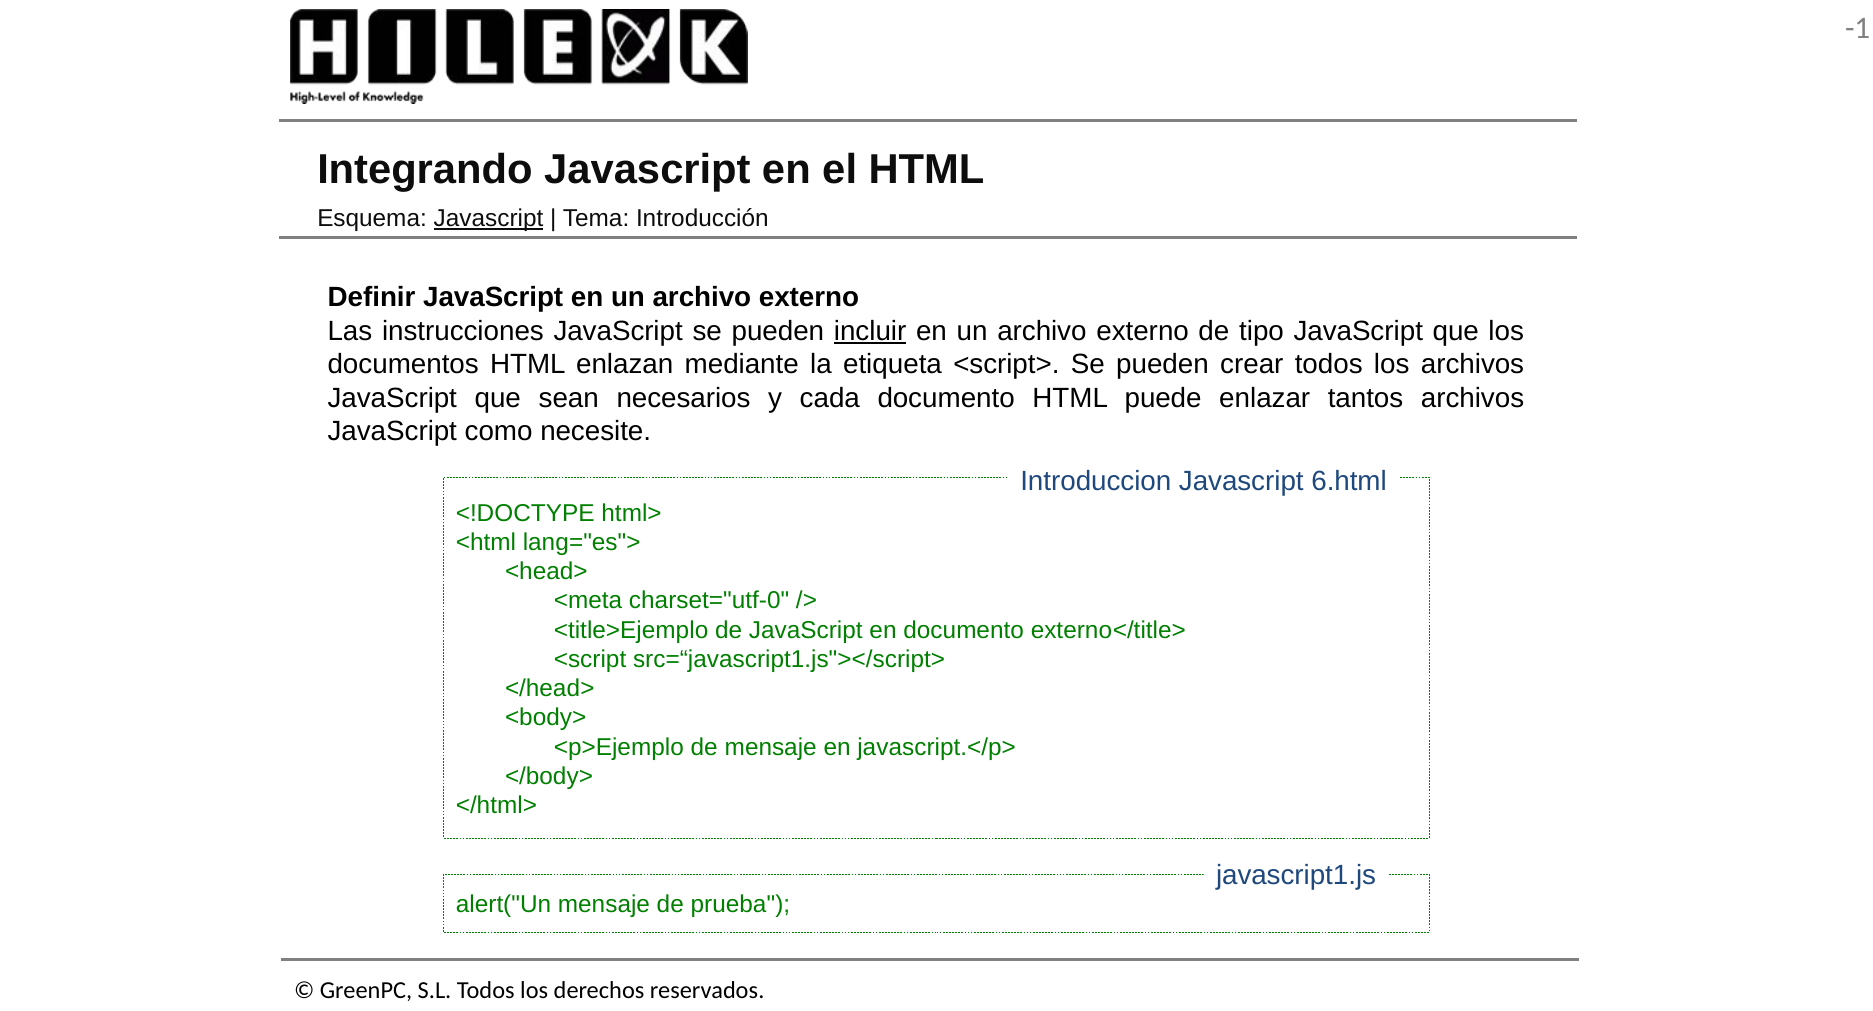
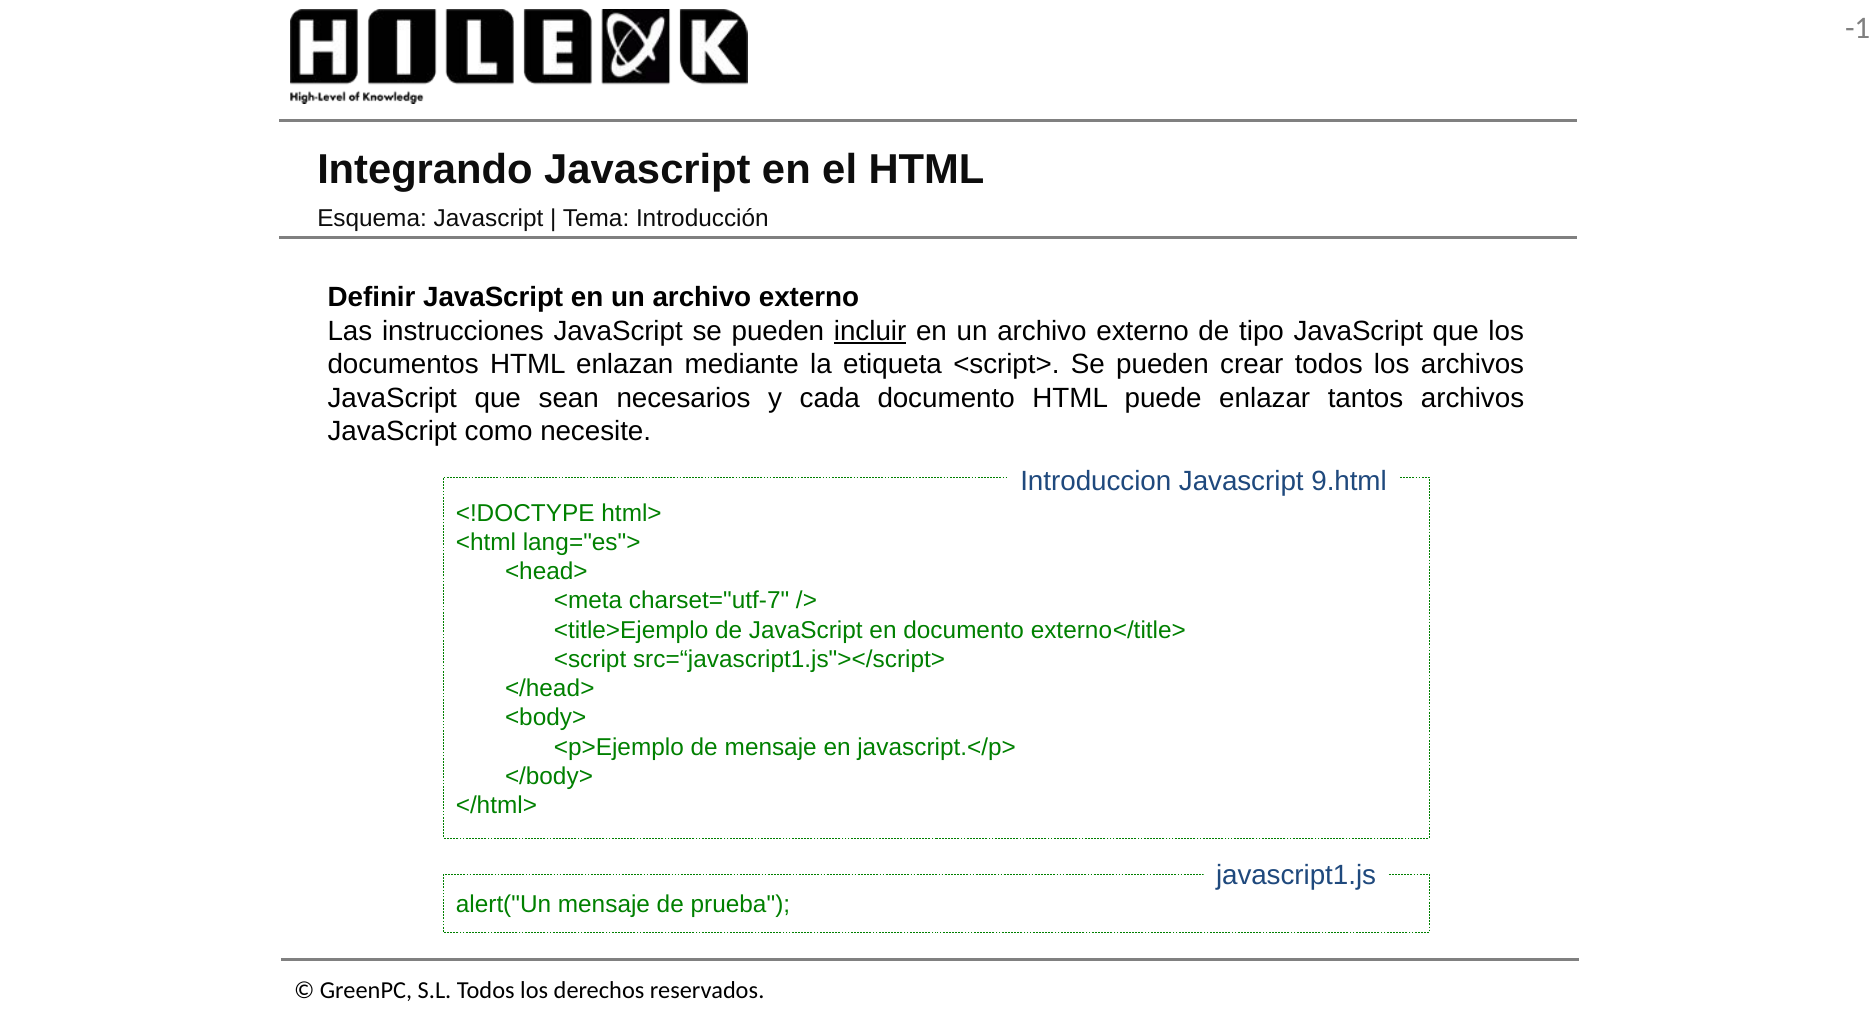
Javascript underline: present -> none (489, 218)
6.html: 6.html -> 9.html (1349, 481)
charset="utf-0: charset="utf-0 -> charset="utf-7 (709, 600)
